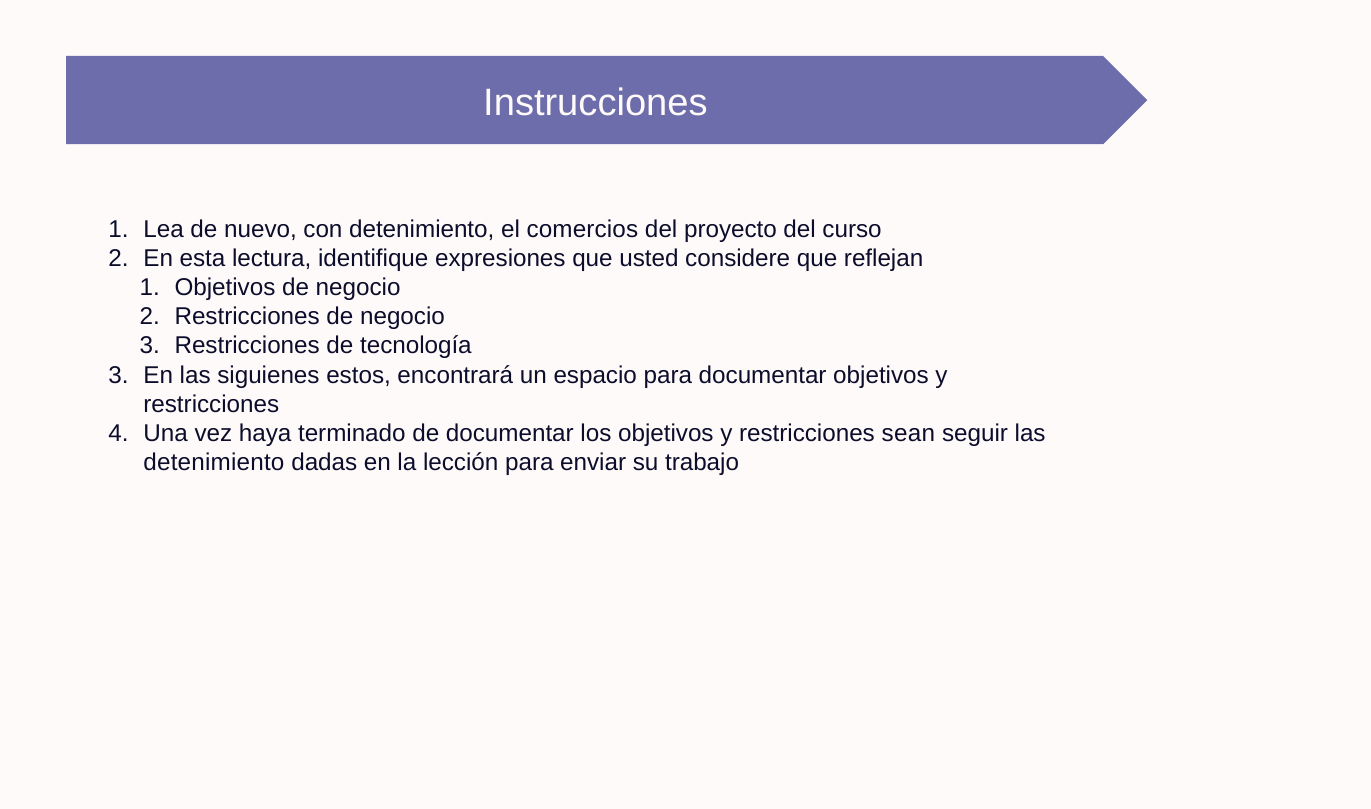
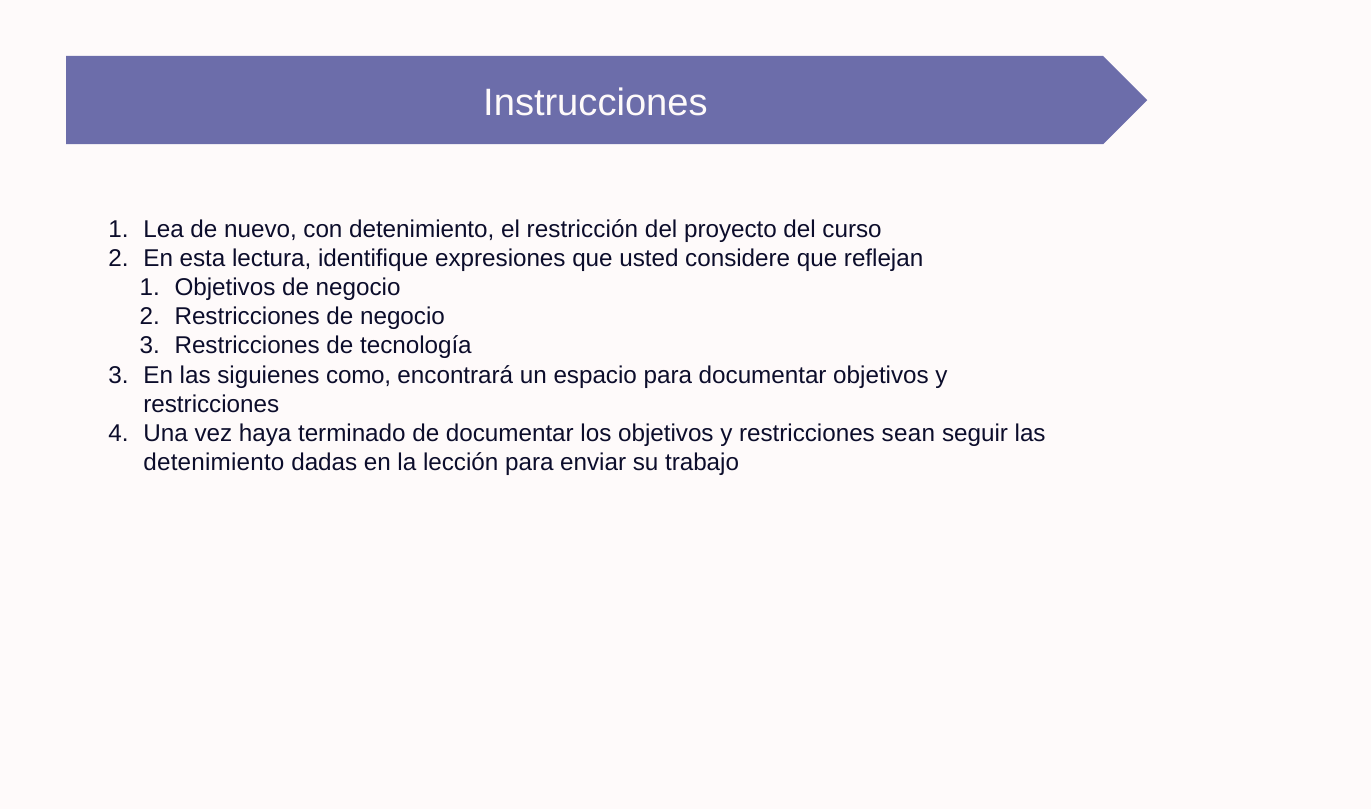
comercios: comercios -> restricción (582, 229)
estos: estos -> como (359, 375)
